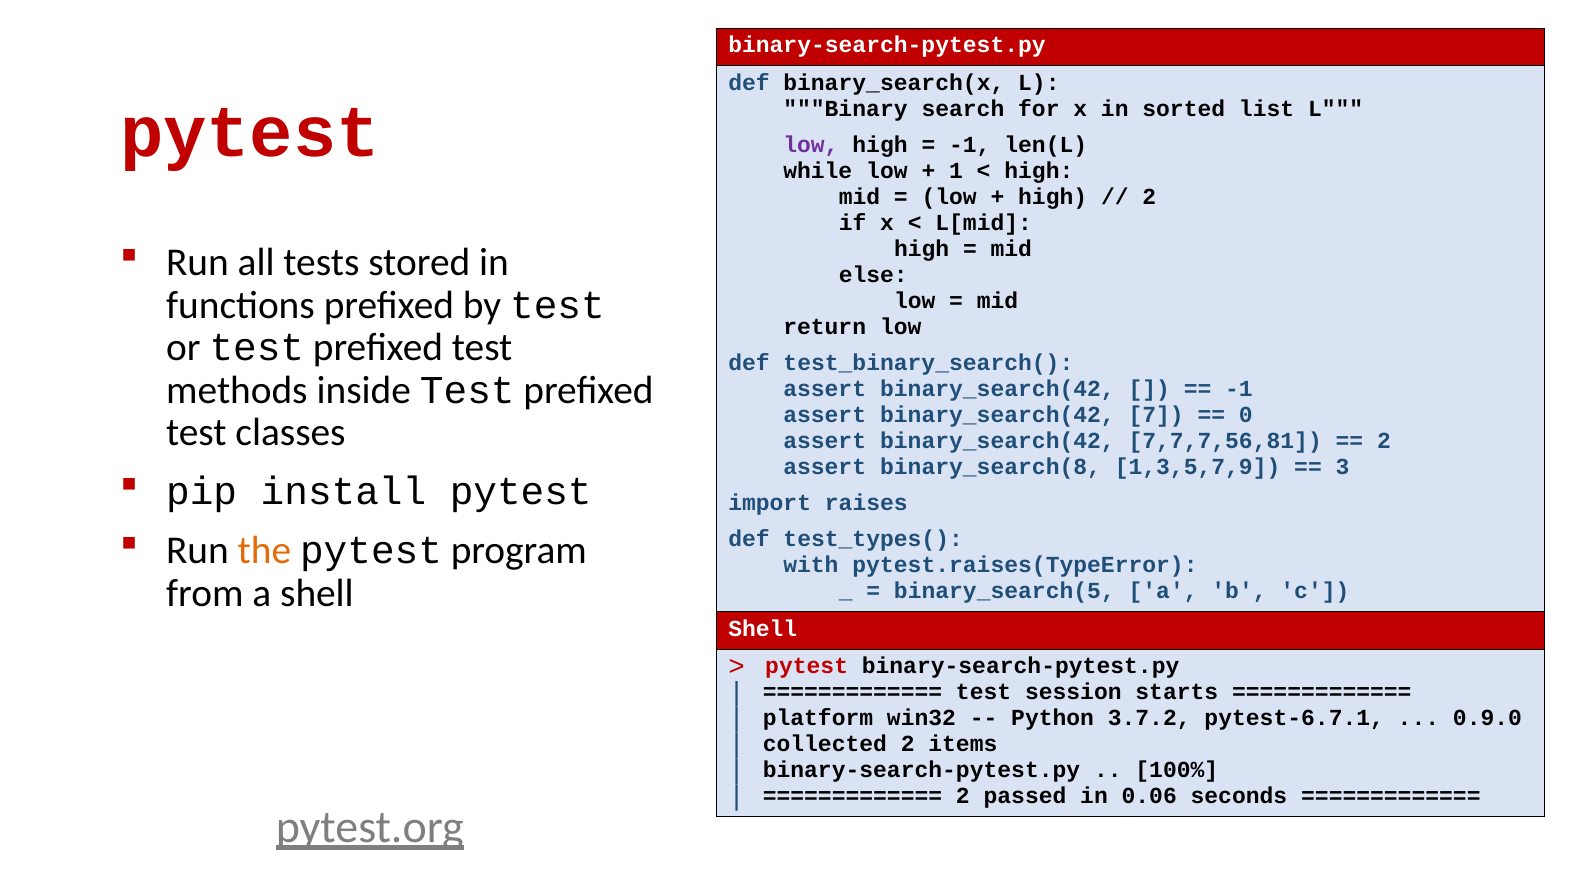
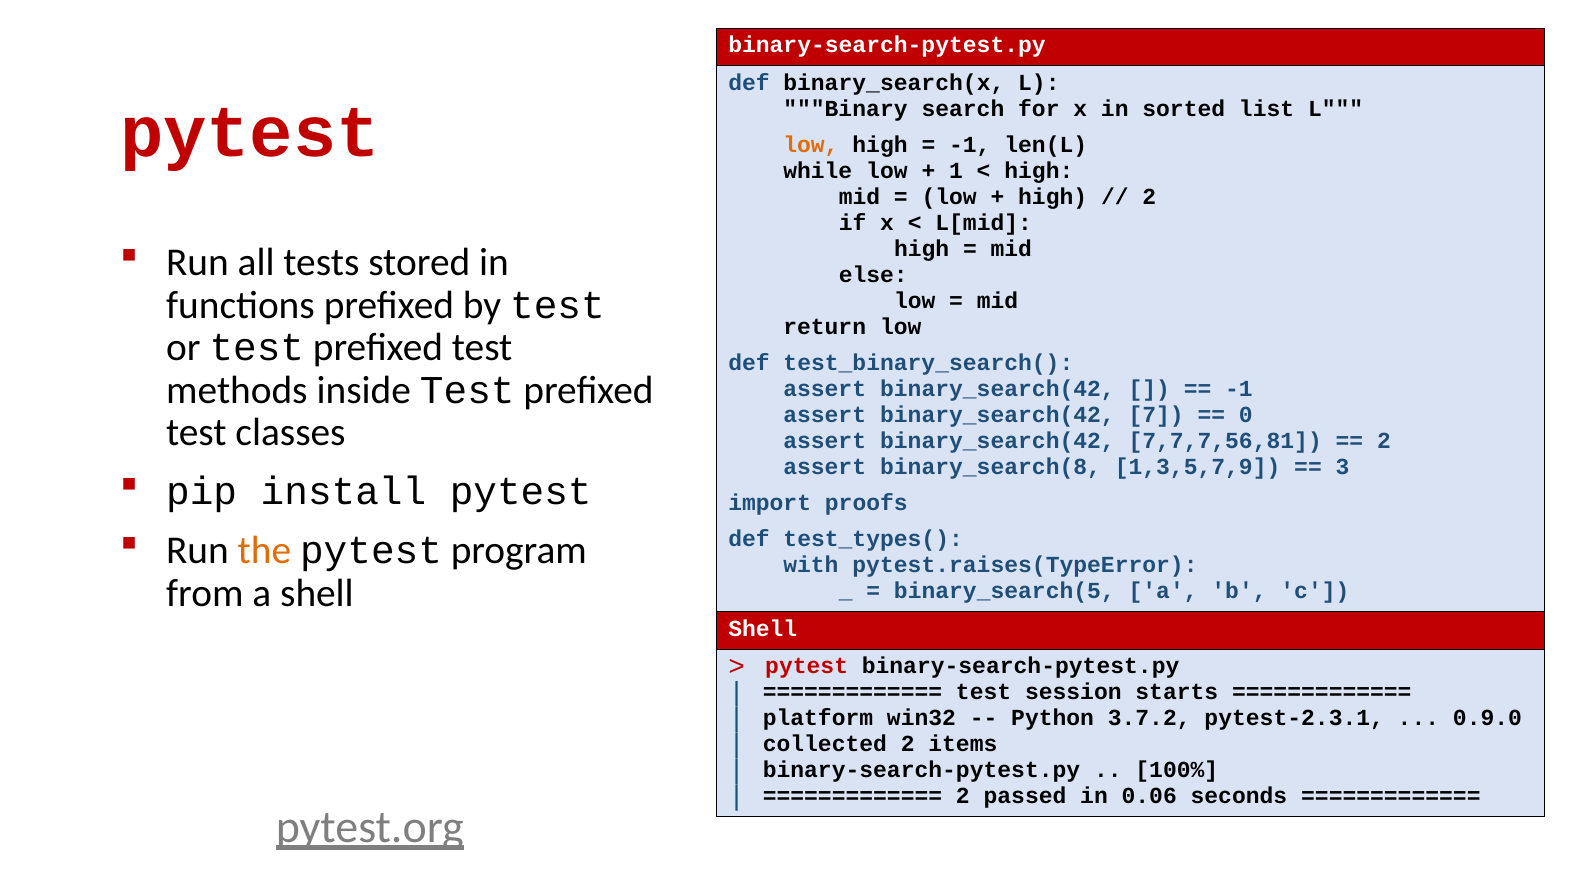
low colour: purple -> orange (811, 145)
raises: raises -> proofs (866, 503)
pytest-6.7.1: pytest-6.7.1 -> pytest-2.3.1 (1294, 718)
